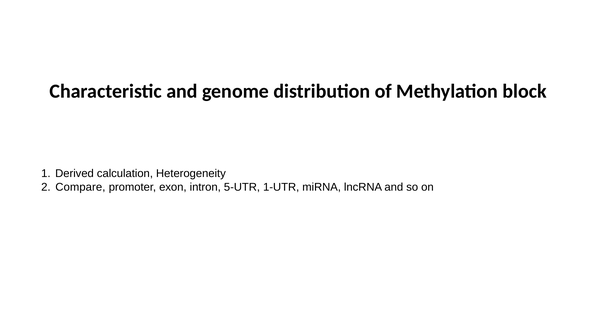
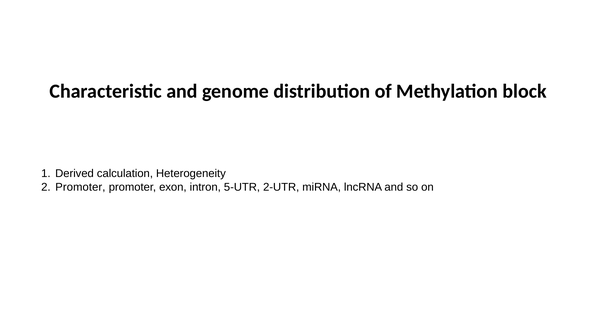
Compare: Compare -> Promoter (80, 187)
1-UTR: 1-UTR -> 2-UTR (281, 187)
